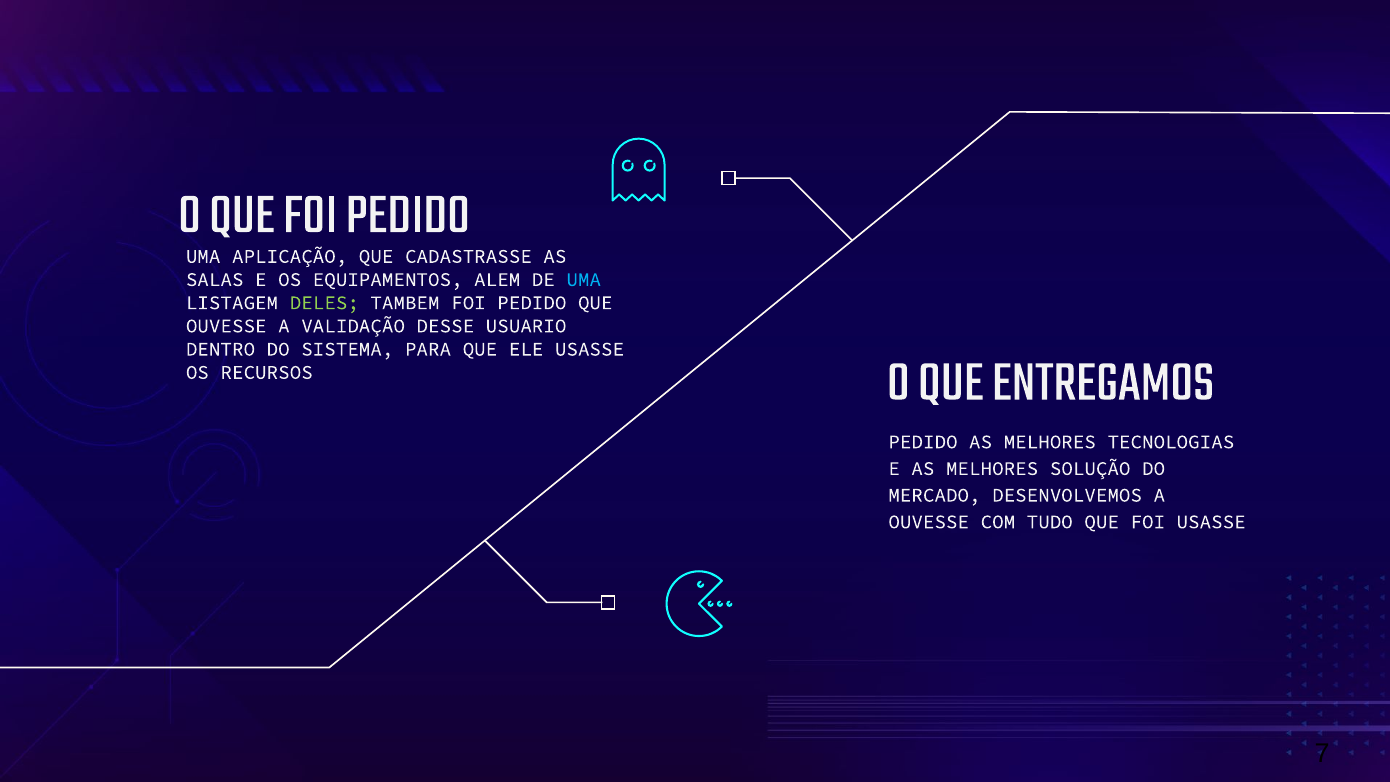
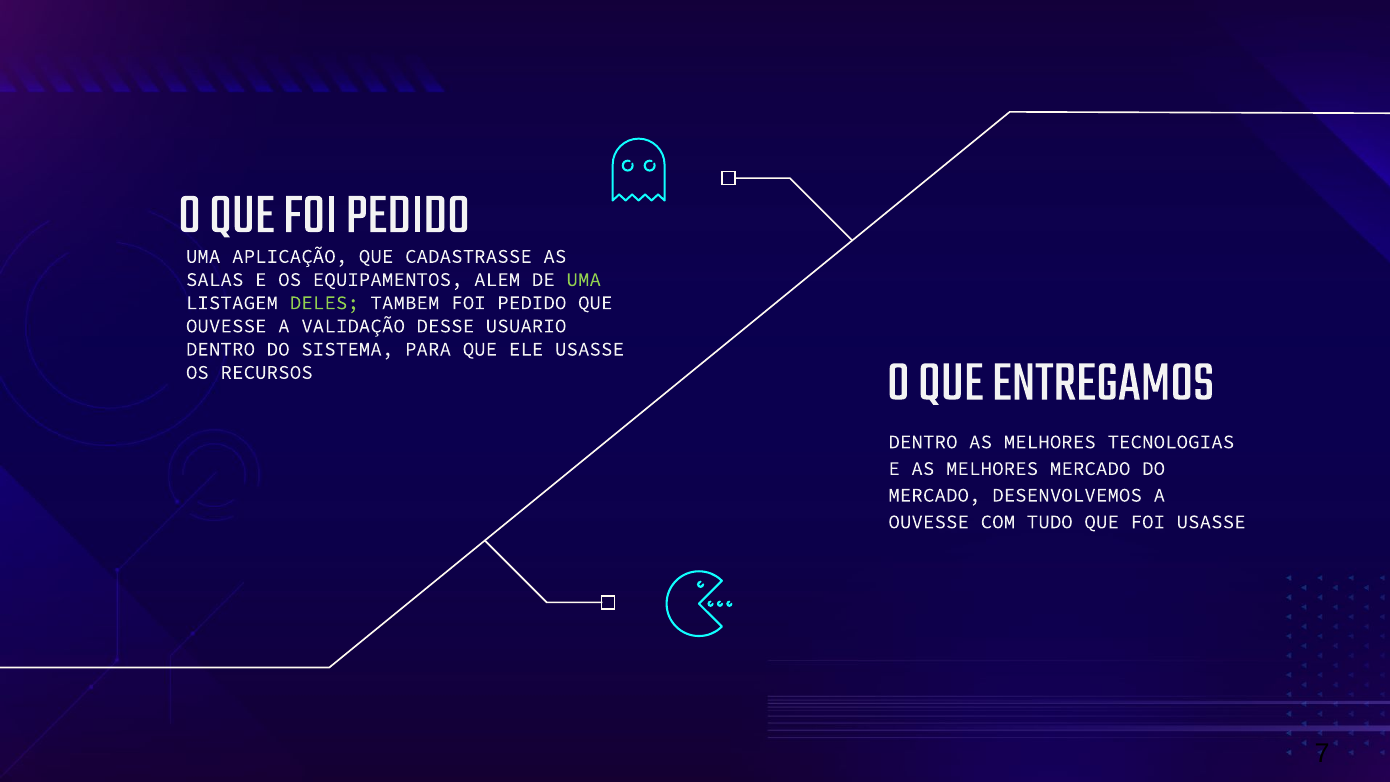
UMA colour: light blue -> light green (584, 280)
PEDIDO: PEDIDO -> DENTRO (923, 442)
MELHORES SOLUÇÃO: SOLUÇÃO -> MERCADO (1090, 469)
